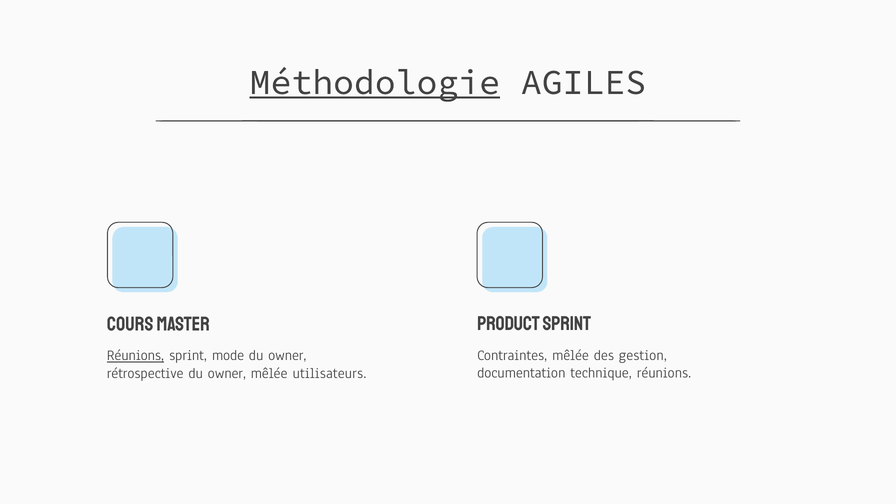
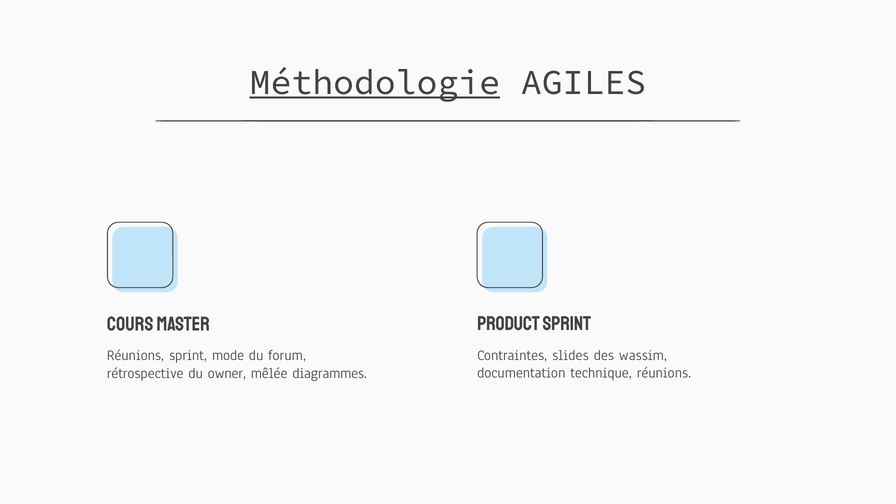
Contraintes mêlée: mêlée -> slides (570, 355)
gestion: gestion -> wassim (643, 355)
Réunions underline: present -> none (135, 356)
owner: owner -> forum (287, 356)
utilisateurs: utilisateurs -> diagrammes (330, 373)
